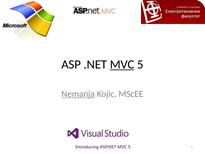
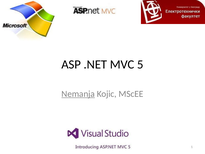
MVC underline: present -> none (122, 64)
